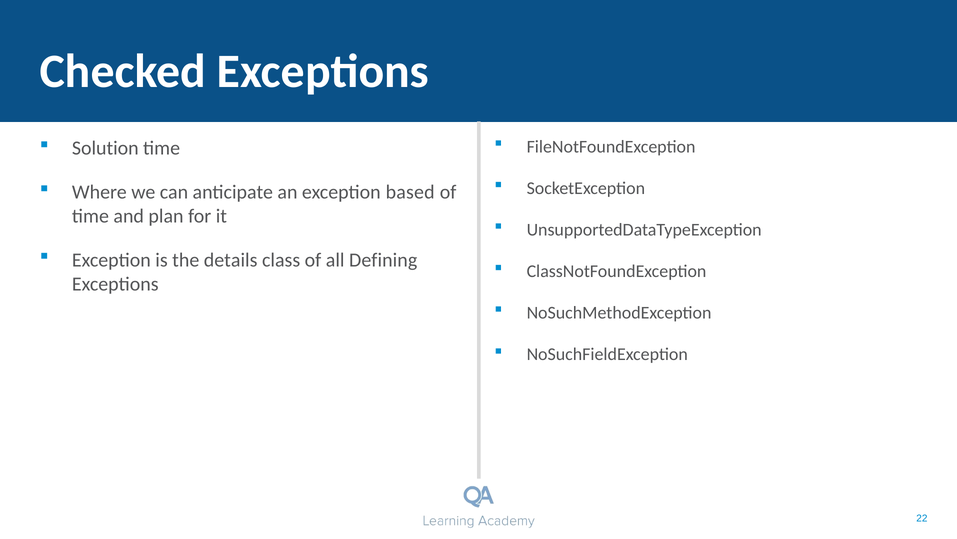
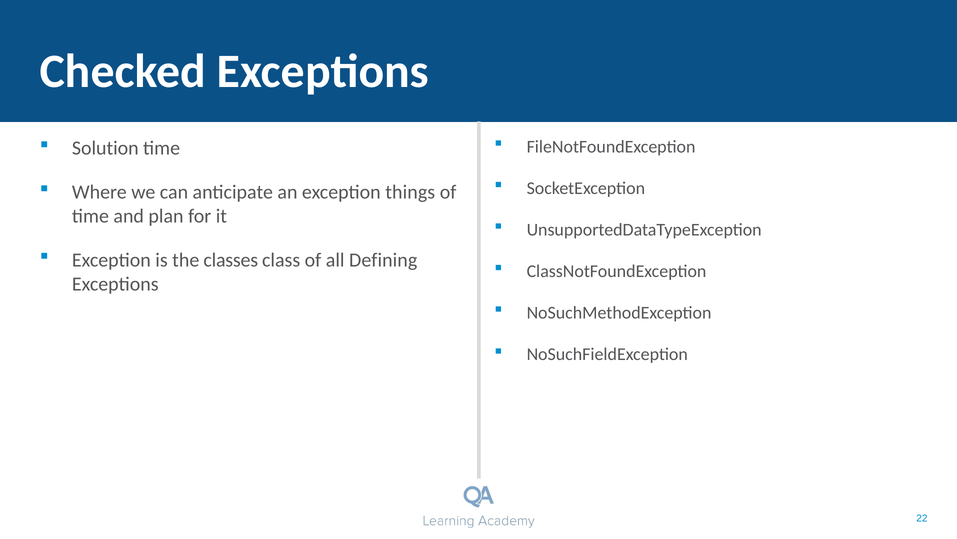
based: based -> things (410, 192)
details: details -> classes (231, 260)
